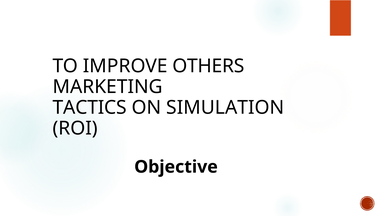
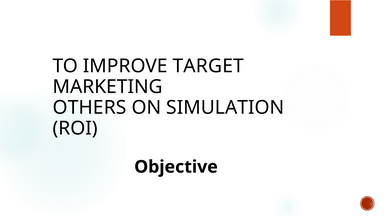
OTHERS: OTHERS -> TARGET (208, 66)
TACTICS: TACTICS -> OTHERS (90, 108)
